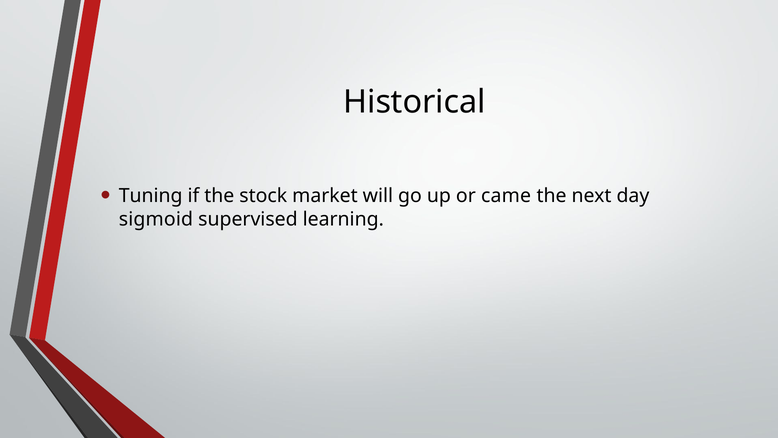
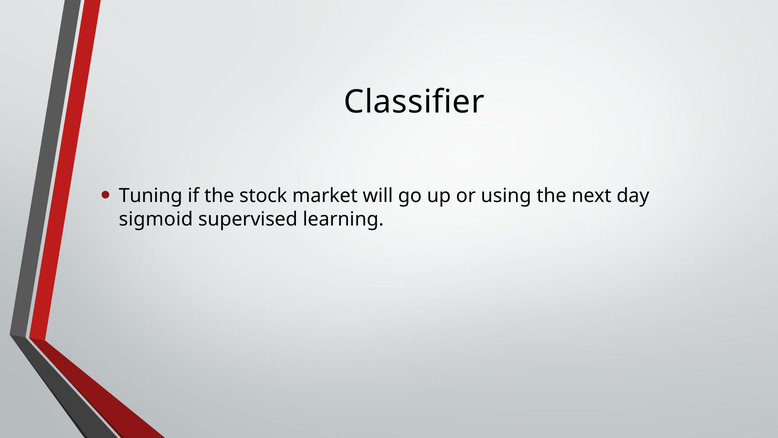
Historical: Historical -> Classifier (414, 102)
came: came -> using (506, 196)
